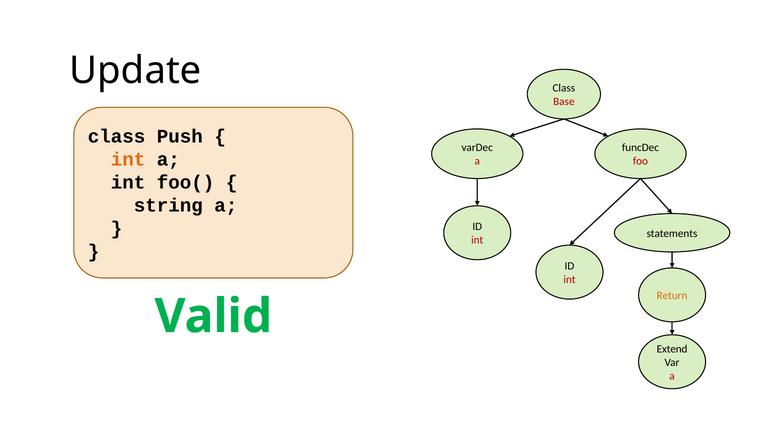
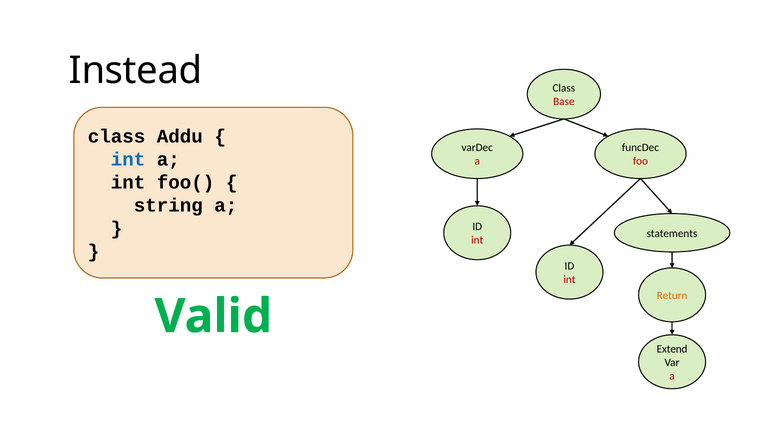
Update: Update -> Instead (136, 71)
Push: Push -> Addu (180, 137)
int colour: orange -> blue (128, 160)
